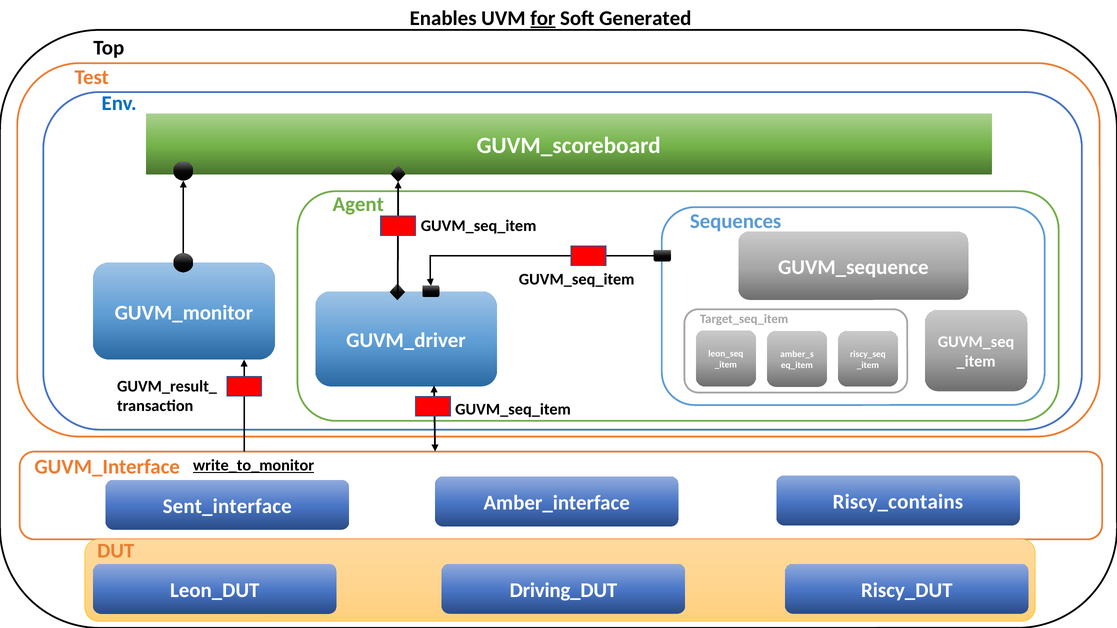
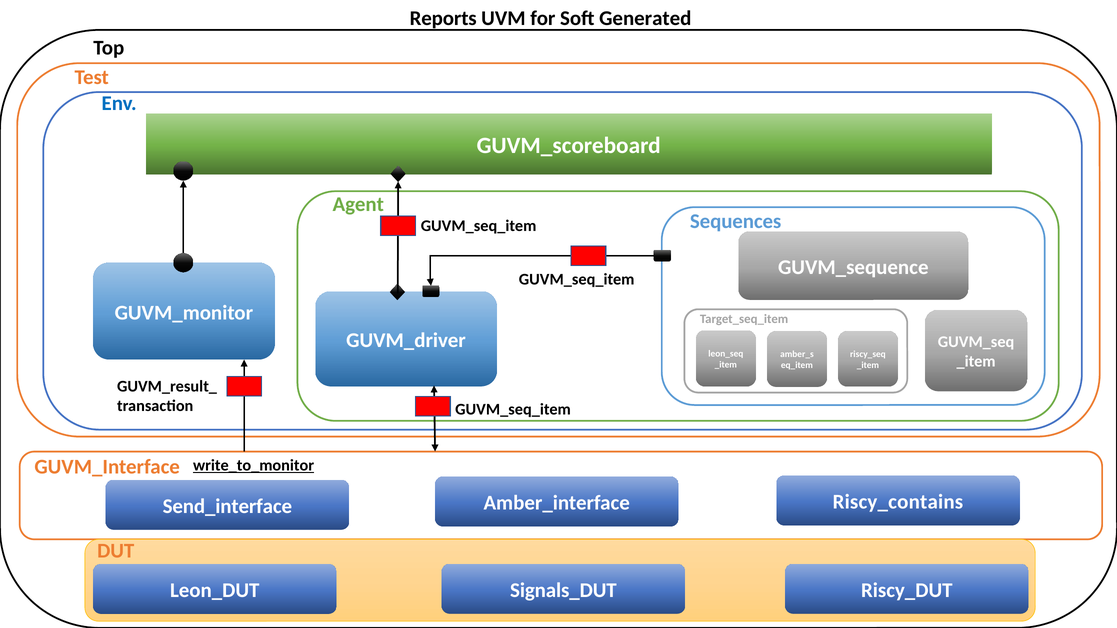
Enables: Enables -> Reports (443, 18)
for underline: present -> none (543, 18)
Sent_interface: Sent_interface -> Send_interface (227, 507)
Driving_DUT: Driving_DUT -> Signals_DUT (563, 591)
